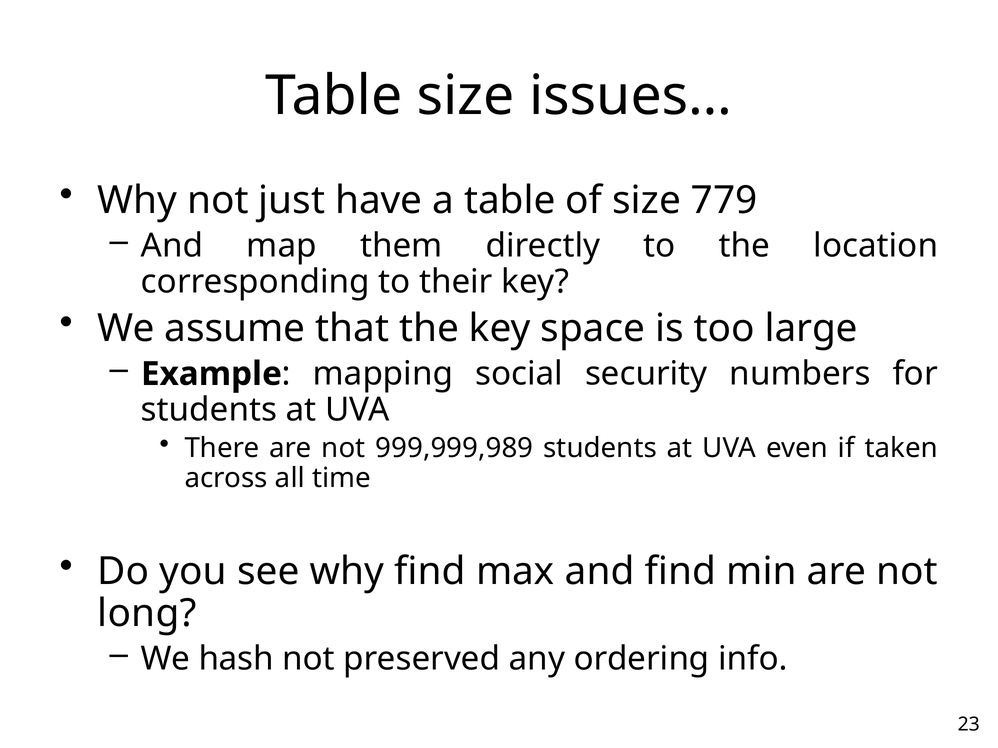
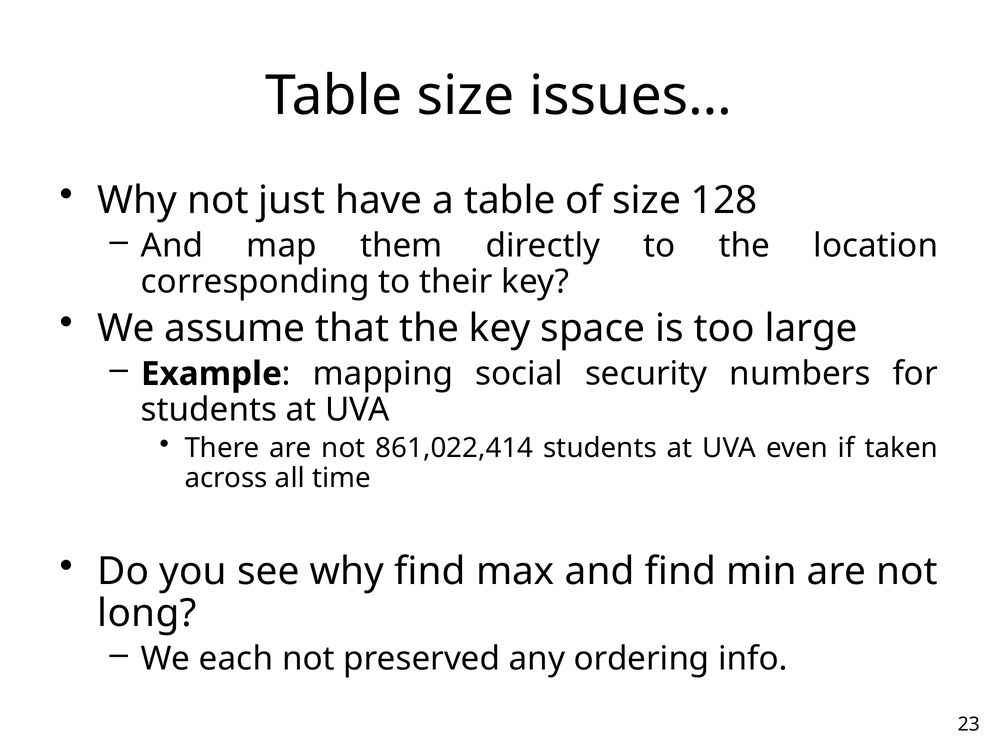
779: 779 -> 128 (724, 200)
999,999,989: 999,999,989 -> 861,022,414 (454, 449)
hash: hash -> each (236, 659)
